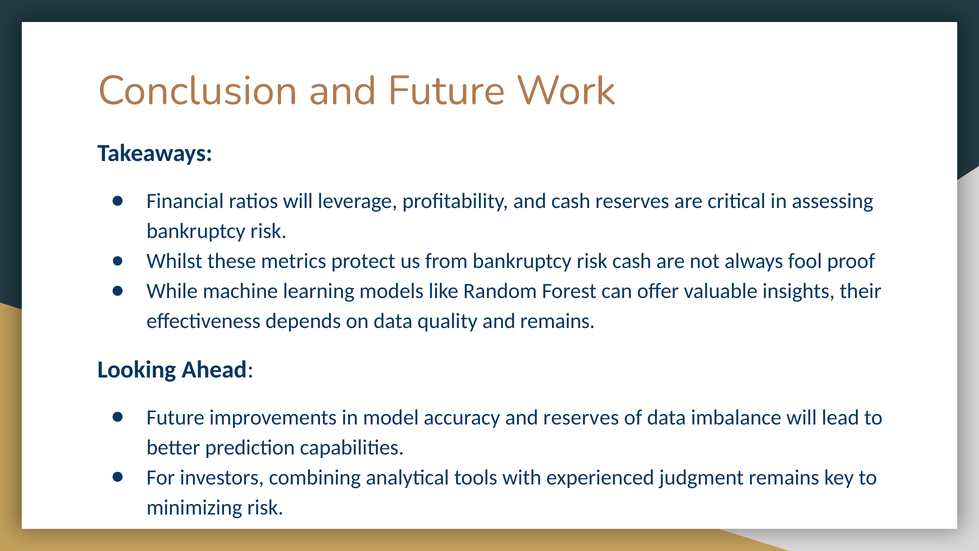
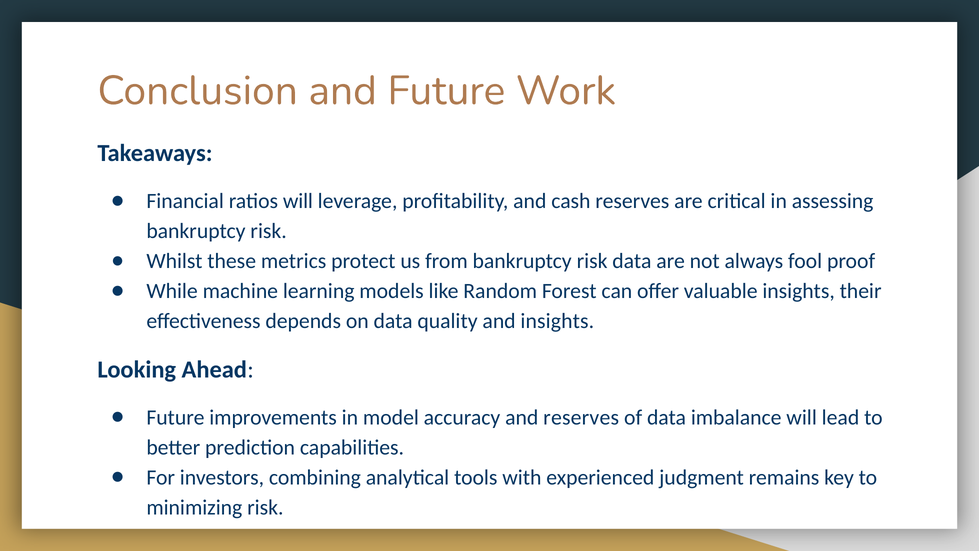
risk cash: cash -> data (632, 261)
and remains: remains -> insights (557, 321)
